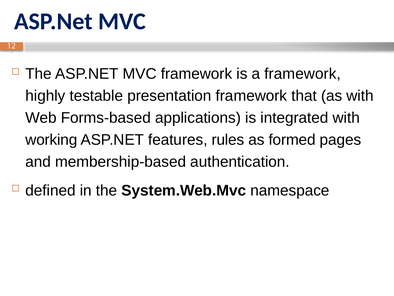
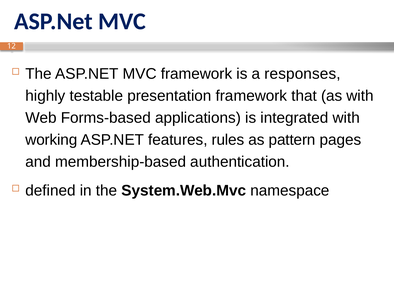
a framework: framework -> responses (303, 74)
formed: formed -> pattern (292, 140)
